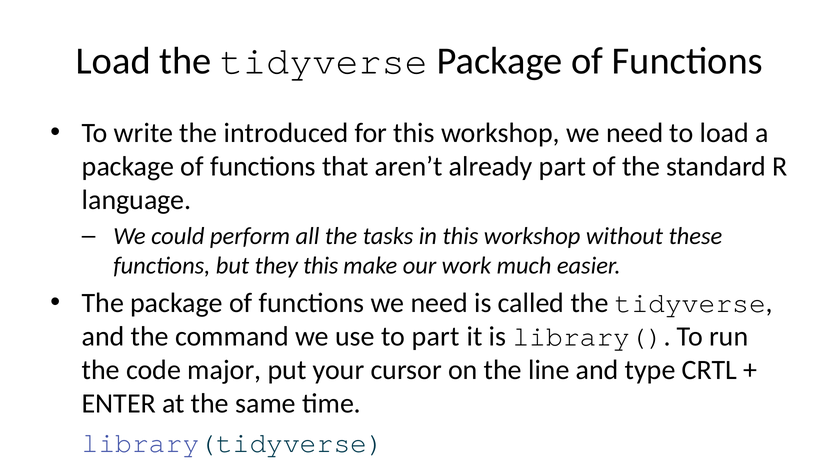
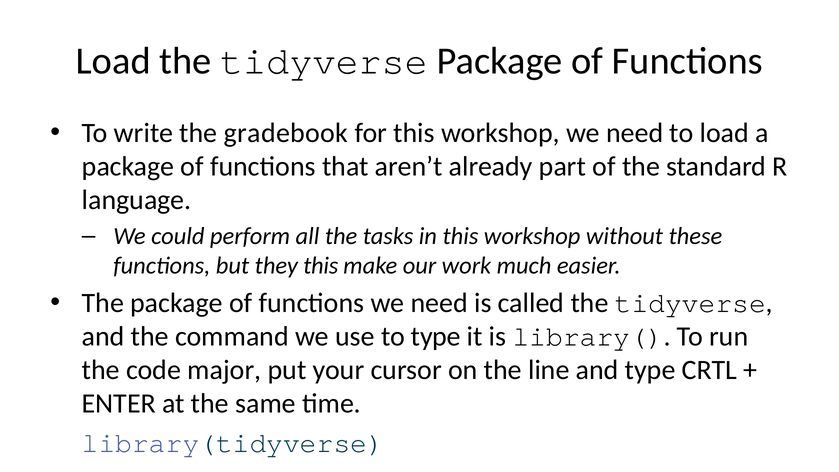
introduced: introduced -> gradebook (286, 133)
to part: part -> type (436, 337)
